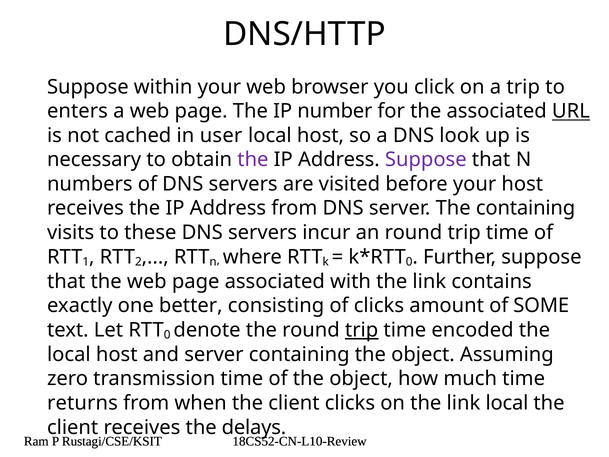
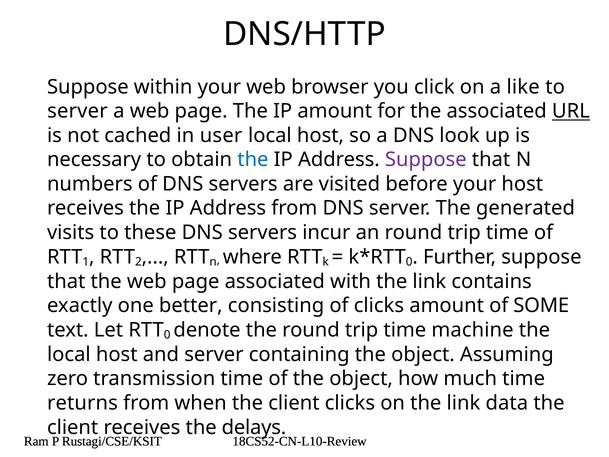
a trip: trip -> like (523, 87)
enters: enters -> server (77, 111)
IP number: number -> amount (335, 111)
the colour: purple -> blue (253, 160)
The containing: containing -> generated (525, 208)
trip underline: present -> none (362, 330)
encoded: encoded -> machine (473, 330)
link local: local -> data (507, 403)
